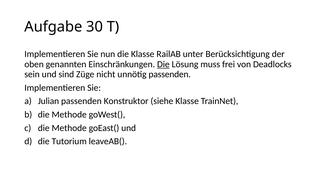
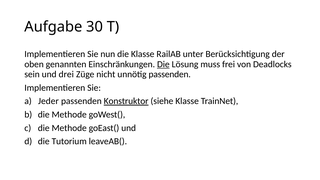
sind: sind -> drei (66, 74)
Julian: Julian -> Jeder (48, 101)
Konstruktor underline: none -> present (126, 101)
